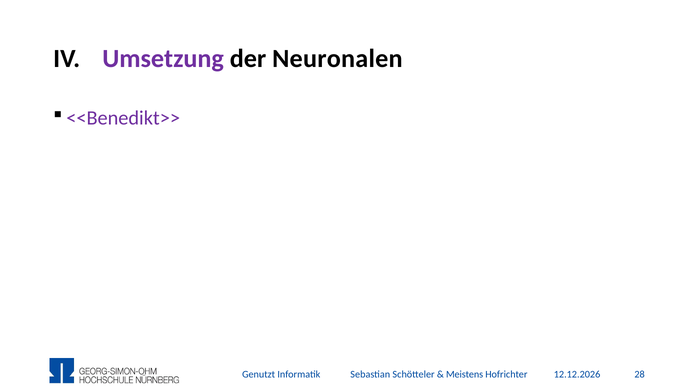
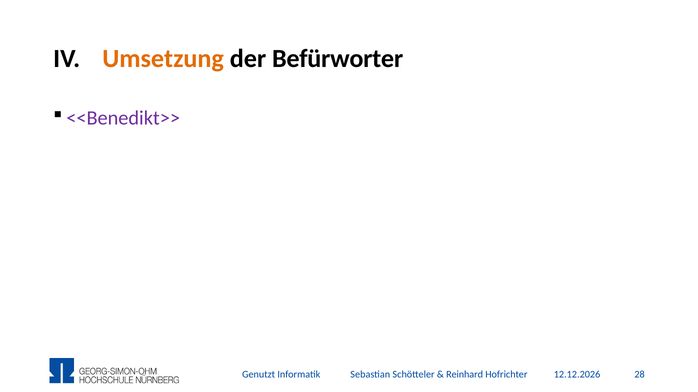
Umsetzung colour: purple -> orange (163, 59)
Neuronalen: Neuronalen -> Befürworter (338, 59)
Meistens: Meistens -> Reinhard (465, 375)
